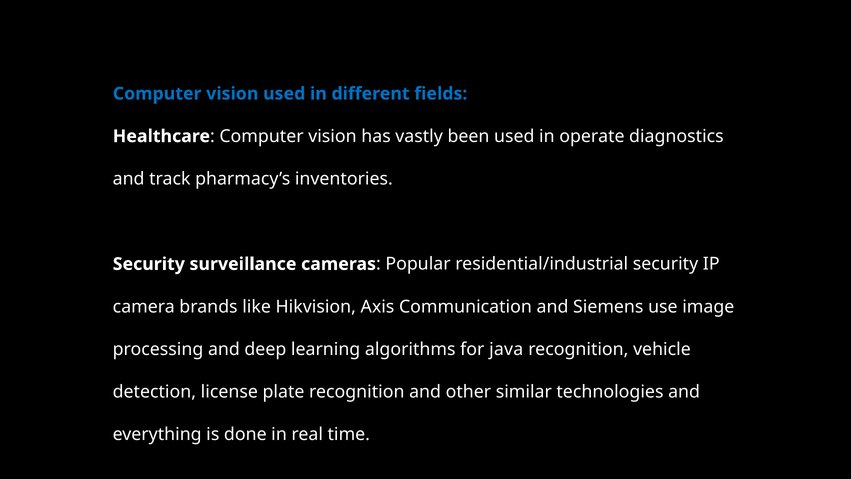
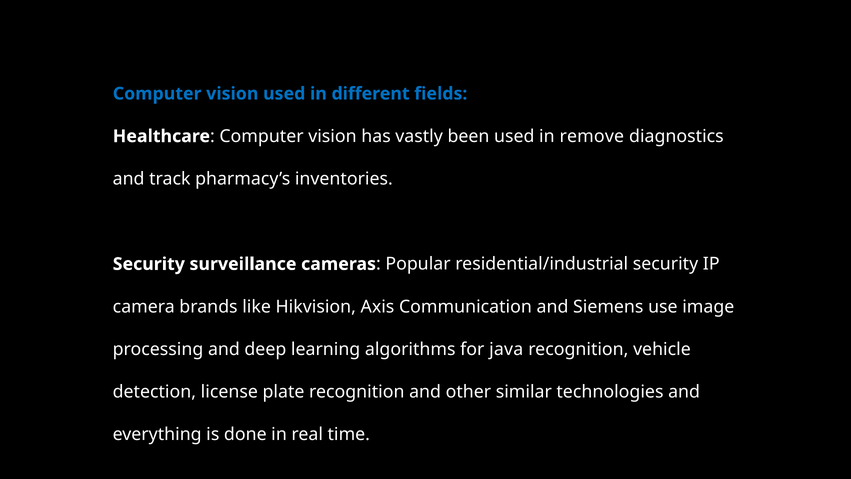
operate: operate -> remove (592, 136)
